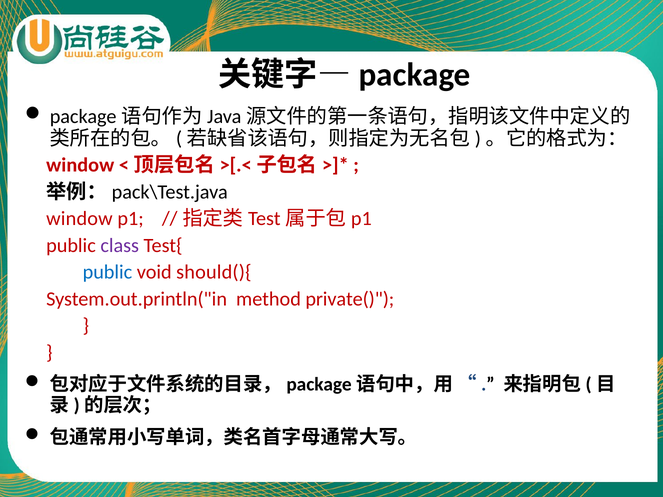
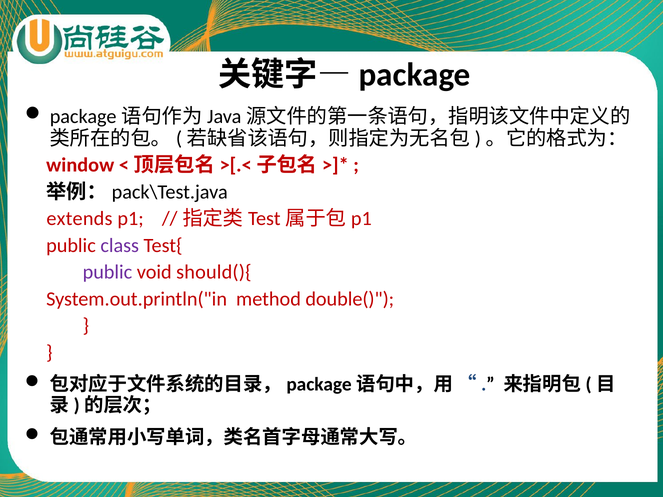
window: window -> extends (79, 219)
public colour: blue -> purple (107, 272)
private(: private( -> double( (350, 299)
